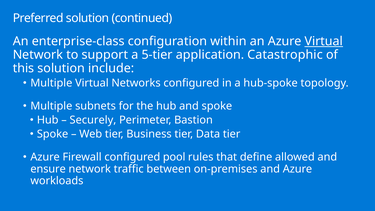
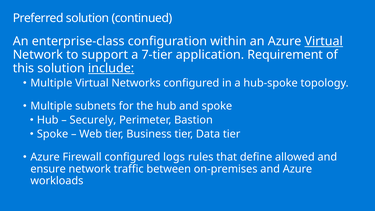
5-tier: 5-tier -> 7-tier (157, 55)
Catastrophic: Catastrophic -> Requirement (285, 55)
include underline: none -> present (111, 68)
pool: pool -> logs (174, 157)
